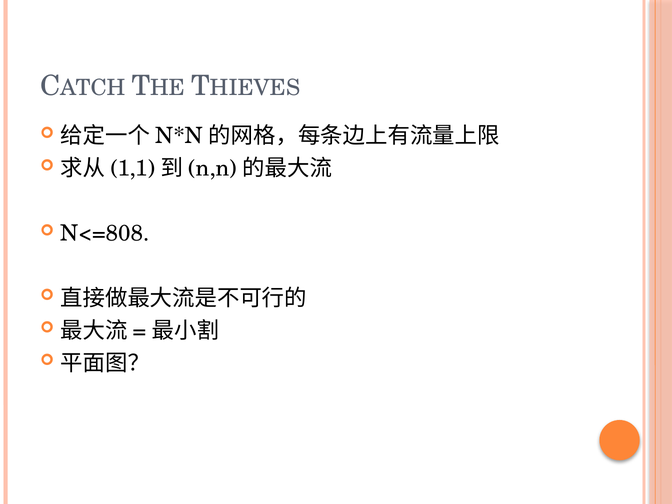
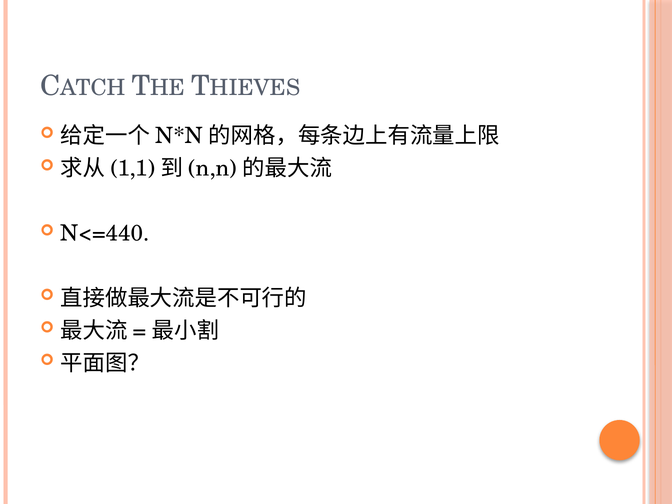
N<=808: N<=808 -> N<=440 (105, 233)
